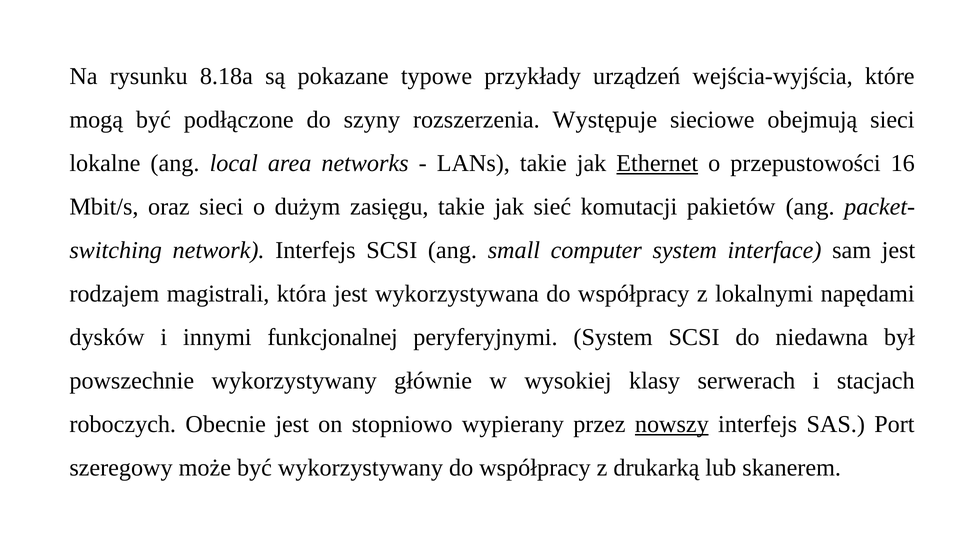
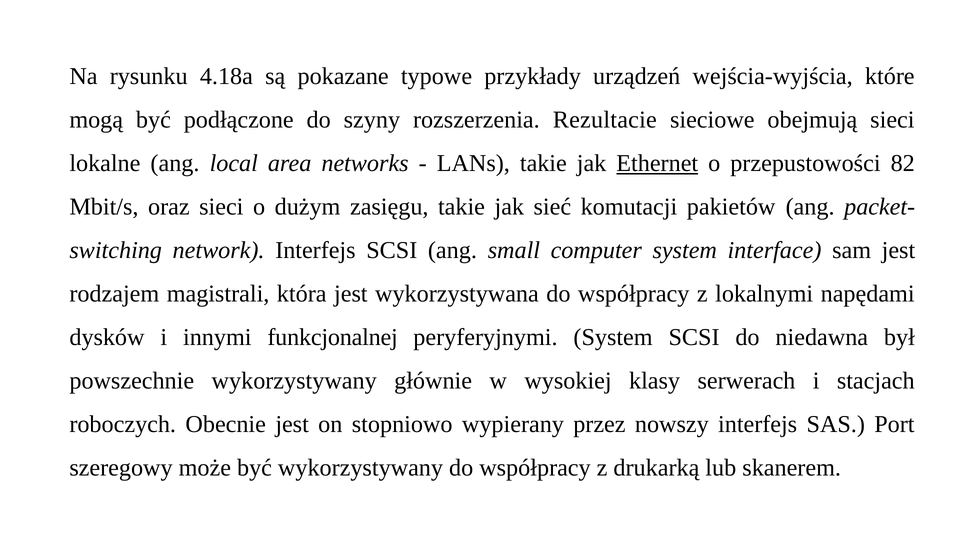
8.18a: 8.18a -> 4.18a (226, 76)
Występuje: Występuje -> Rezultacie (605, 120)
16: 16 -> 82 (903, 163)
nowszy underline: present -> none (672, 424)
